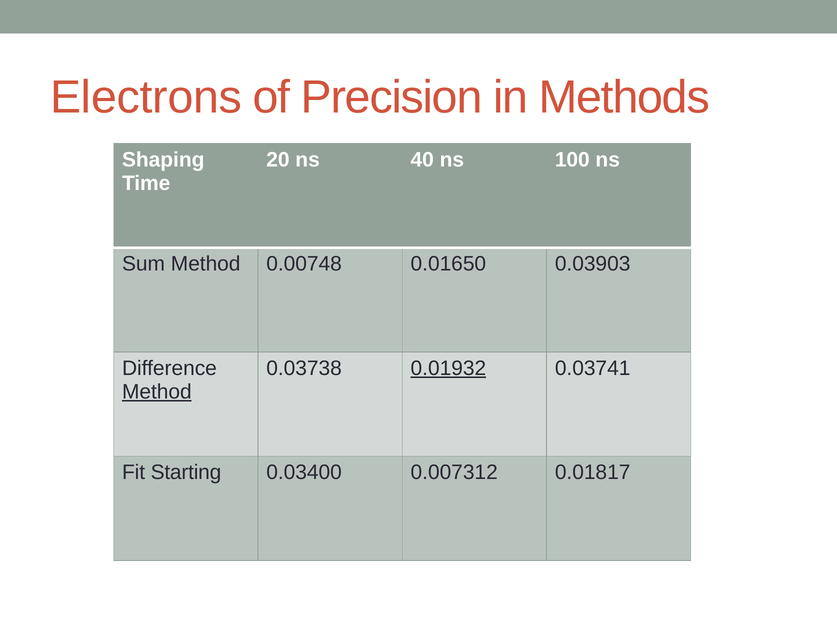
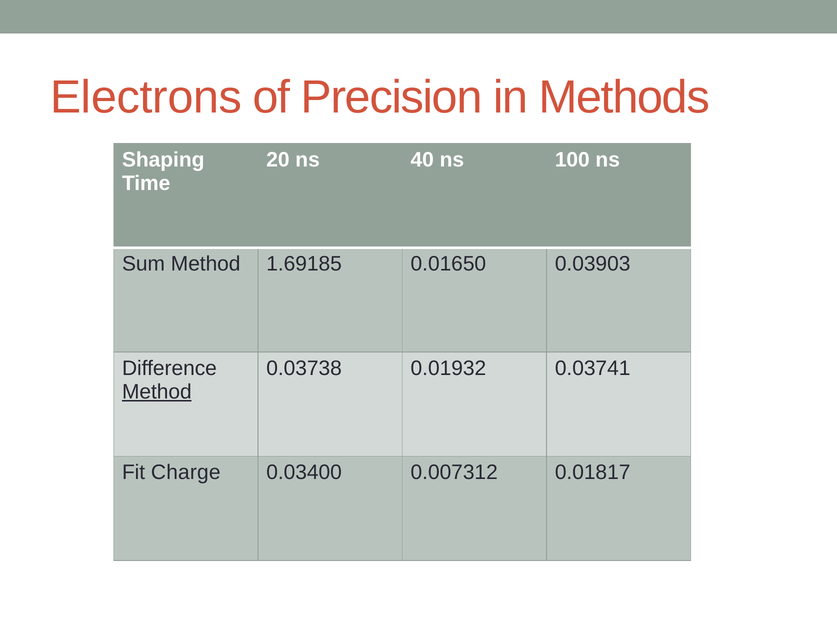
0.00748: 0.00748 -> 1.69185 (304, 264)
0.01932 underline: present -> none (448, 368)
Starting: Starting -> Charge (186, 472)
